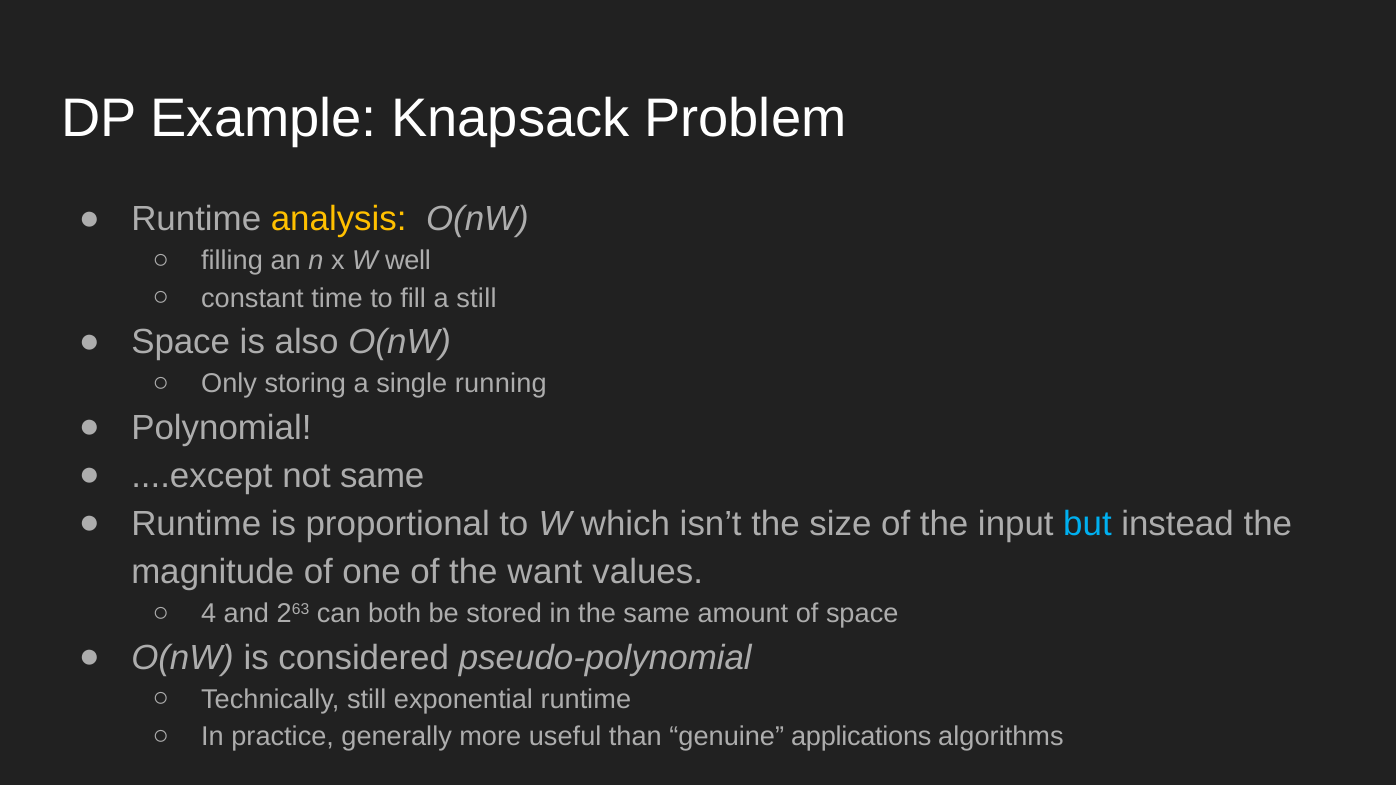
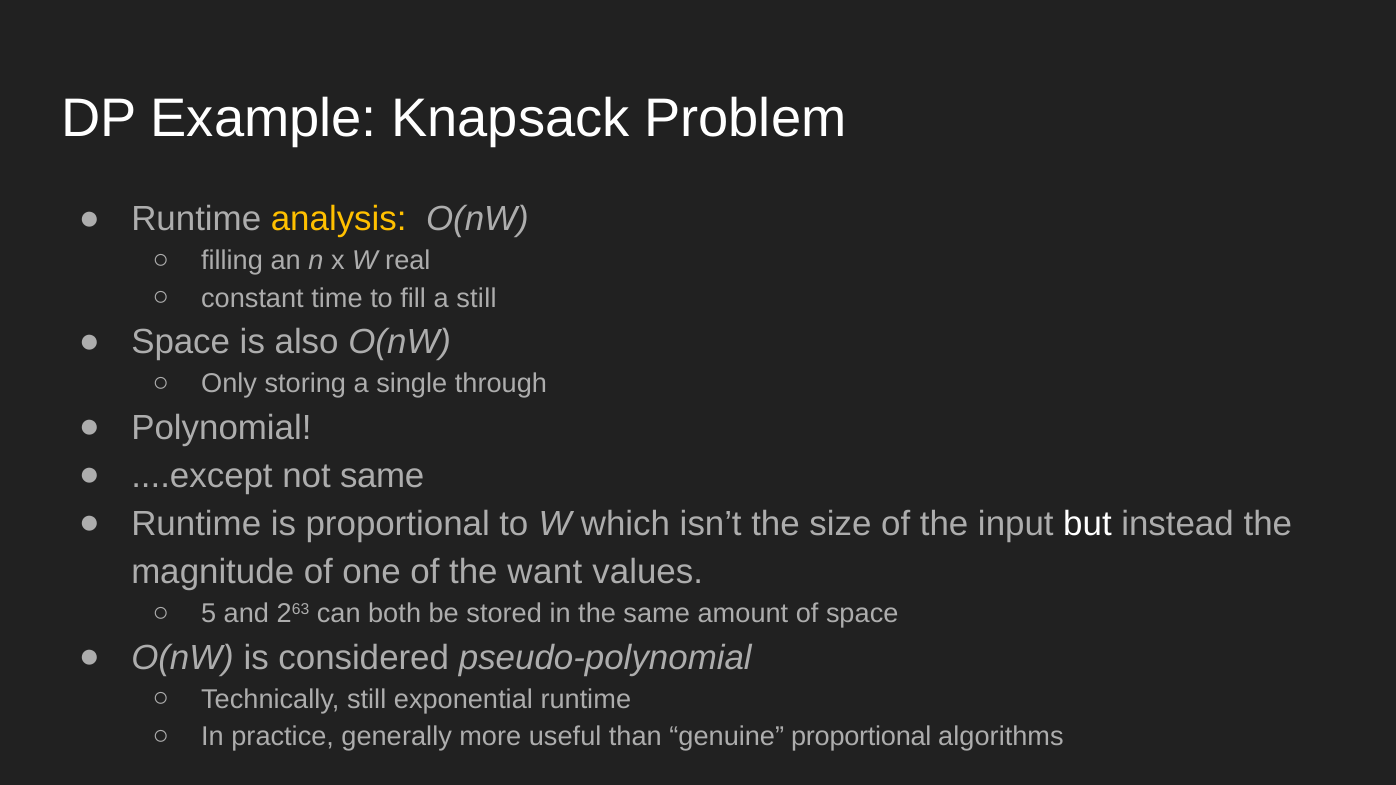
well: well -> real (408, 261)
running: running -> through (501, 384)
but colour: light blue -> white (1087, 524)
4: 4 -> 5 (209, 614)
genuine applications: applications -> proportional (861, 737)
